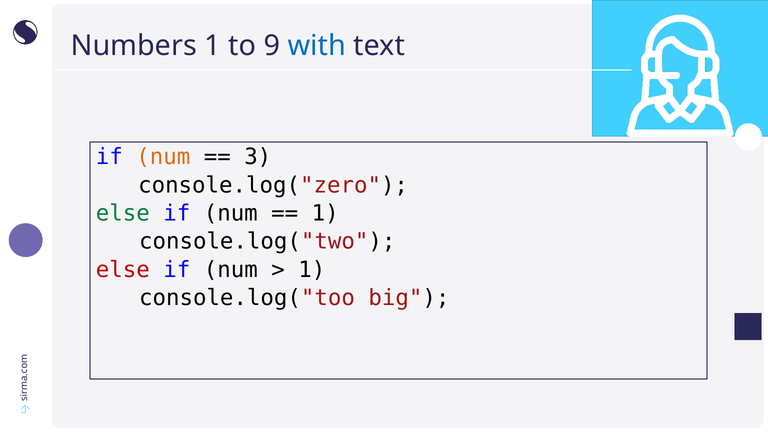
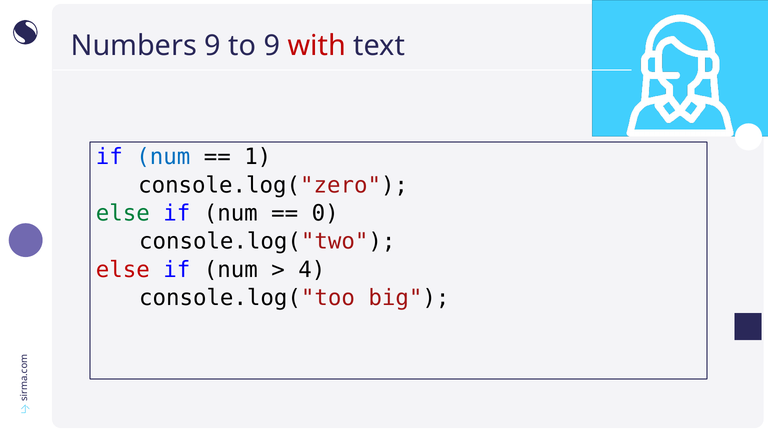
Numbers 1: 1 -> 9 (213, 46)
with colour: blue -> red (317, 46)
num colour: orange -> blue (163, 157)
3: 3 -> 1 (258, 157)
1: 1 -> 0 (325, 213)
1: 1 -> 4 (312, 270)
